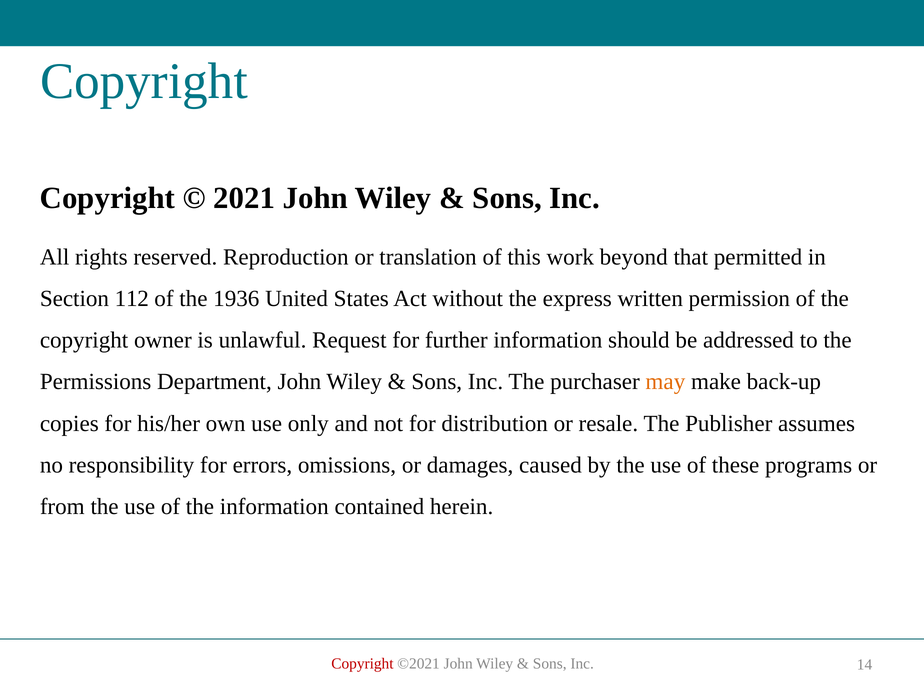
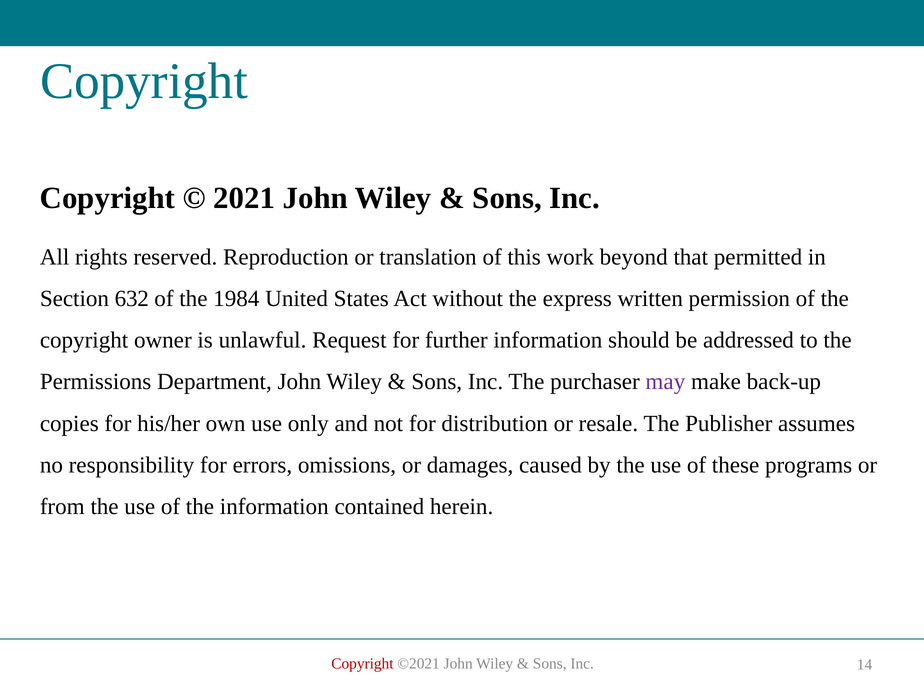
112: 112 -> 632 (132, 299)
1936: 1936 -> 1984 (236, 299)
may colour: orange -> purple (665, 382)
